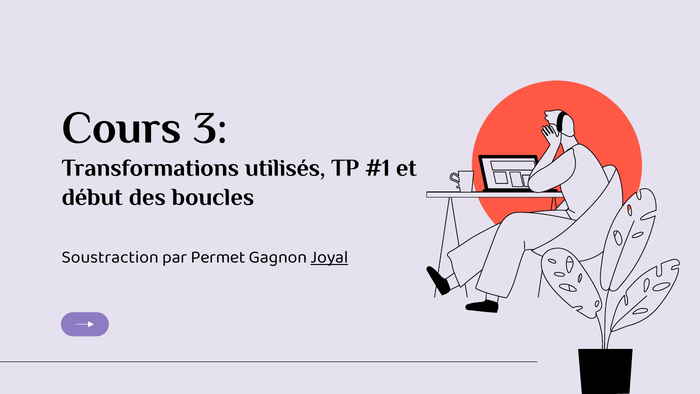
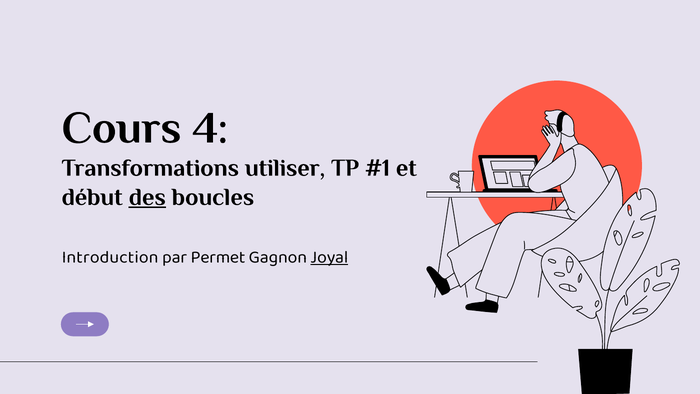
3: 3 -> 4 (210, 128)
utilisés: utilisés -> utiliser (285, 168)
des underline: none -> present (147, 197)
Soustraction: Soustraction -> Introduction (110, 257)
